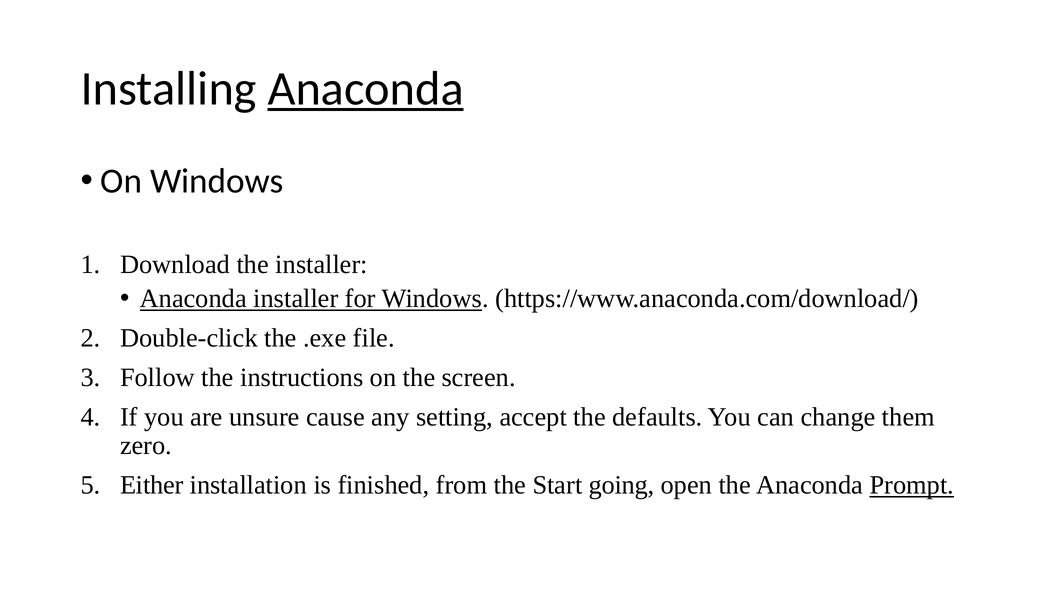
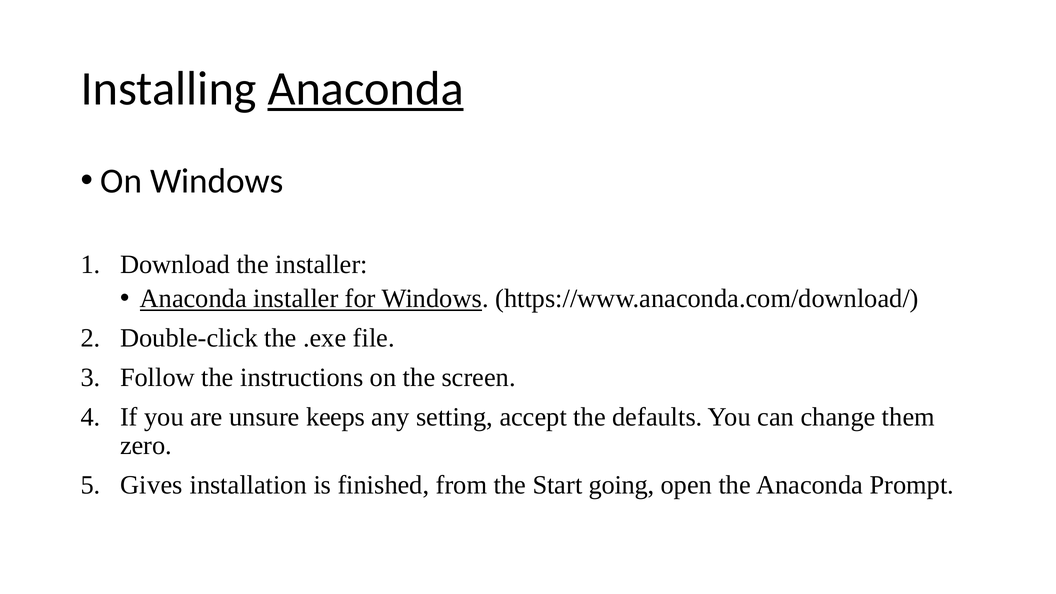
cause: cause -> keeps (336, 417)
Either: Either -> Gives (151, 485)
Prompt underline: present -> none (912, 485)
